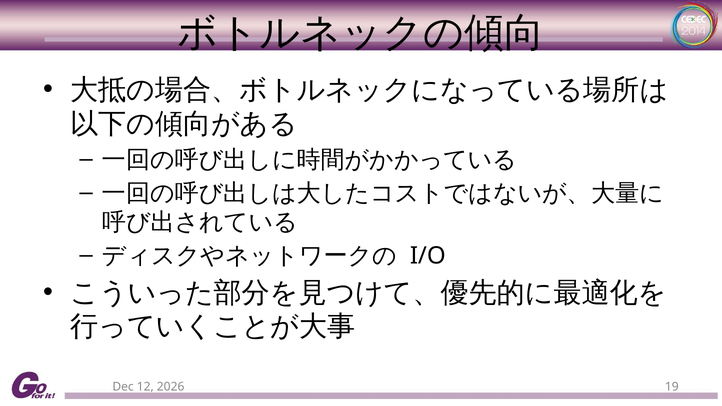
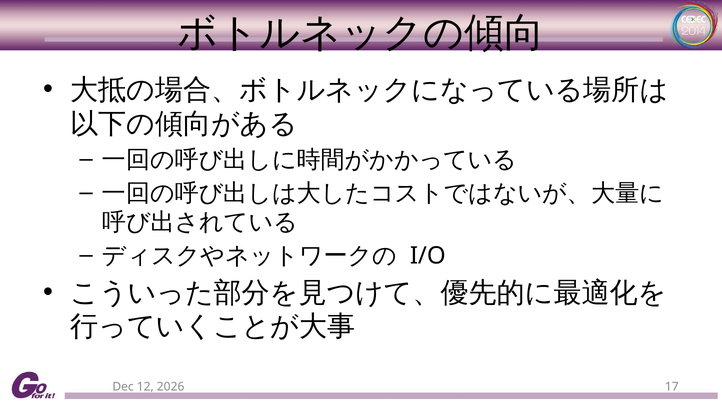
19: 19 -> 17 (672, 387)
